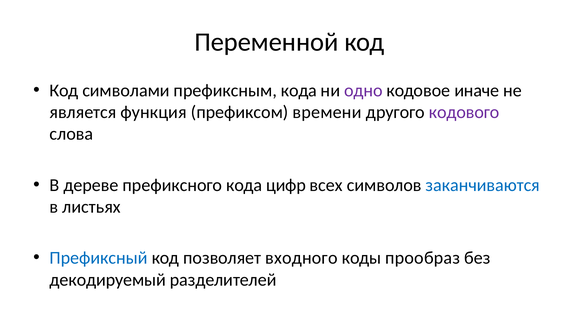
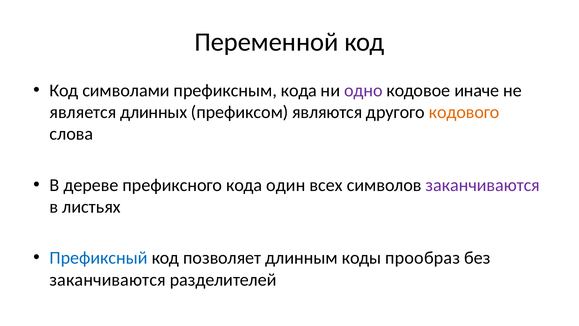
функция: функция -> длинных (154, 112)
времени: времени -> являются (327, 112)
кодового colour: purple -> orange (464, 112)
цифр: цифр -> один (286, 185)
заканчиваются colour: blue -> purple (483, 185)
входного: входного -> длинным (302, 258)
декодируемый: декодируемый -> заканчиваются (108, 279)
